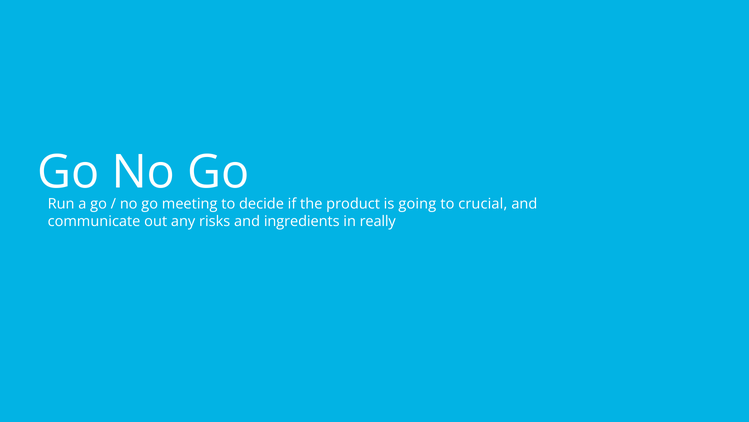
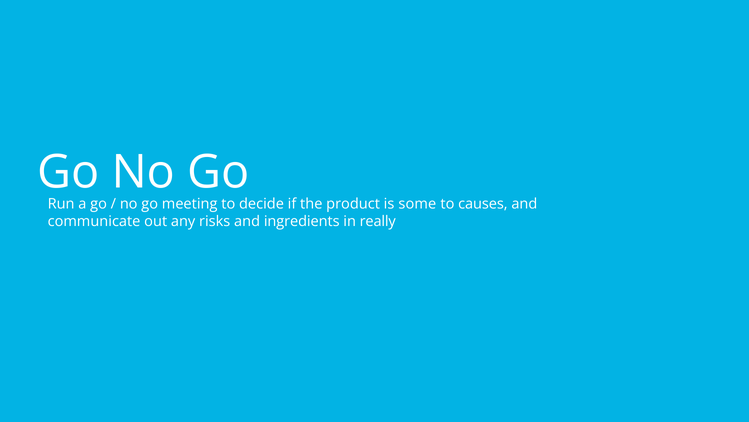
going: going -> some (417, 204)
crucial: crucial -> causes (483, 204)
